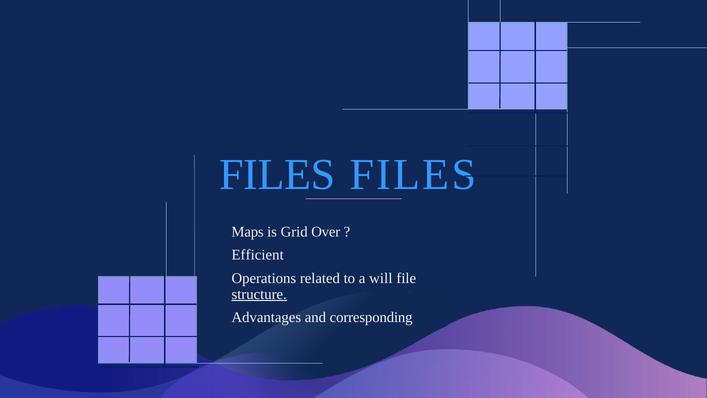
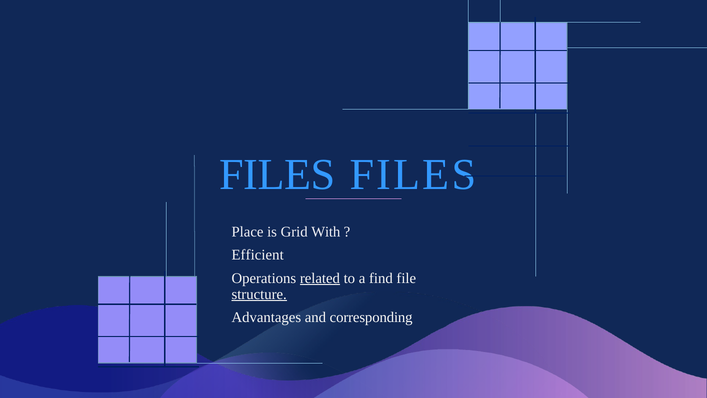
Maps: Maps -> Place (247, 231)
Over: Over -> With (326, 231)
related underline: none -> present (320, 278)
will: will -> find (381, 278)
